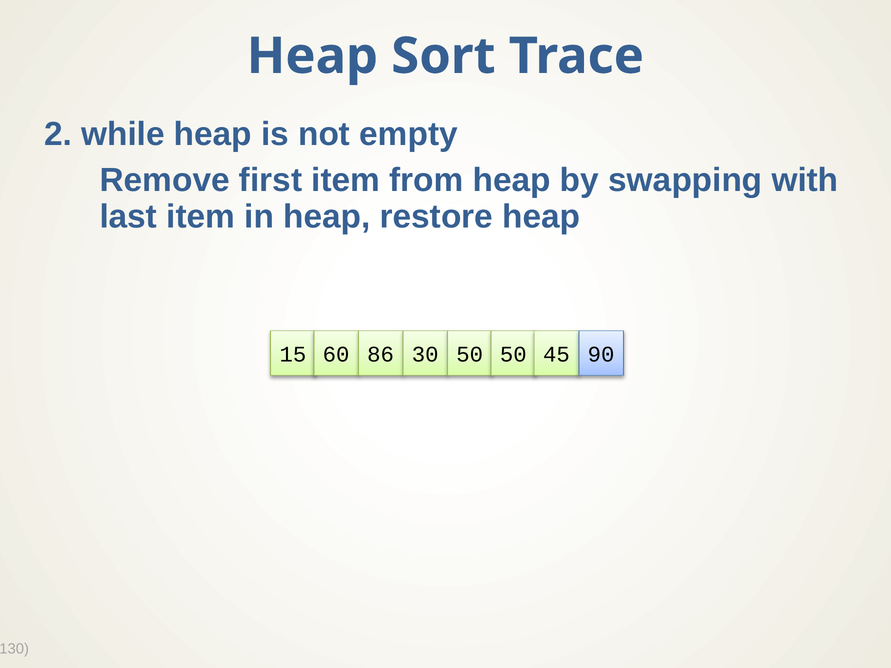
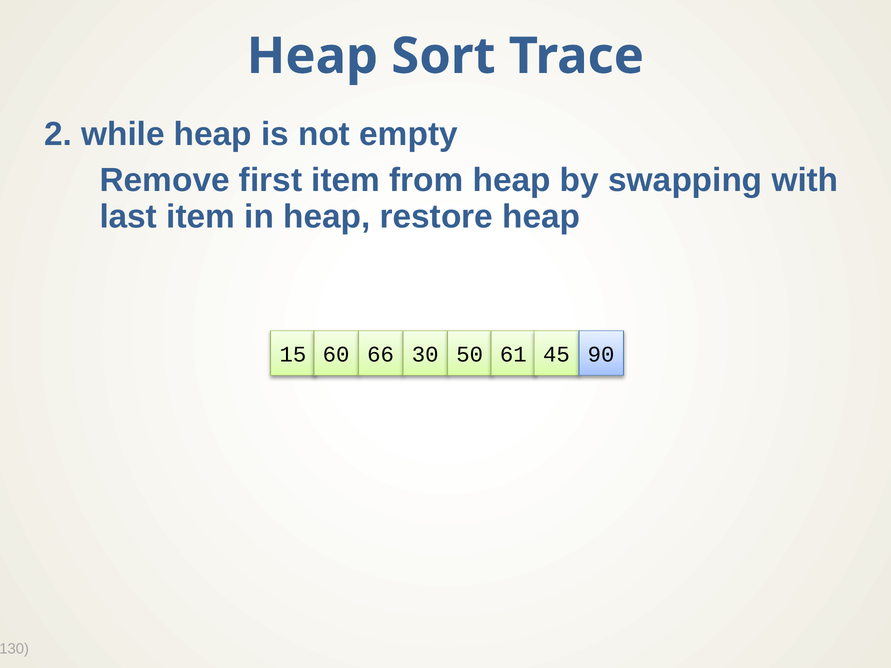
86: 86 -> 66 (381, 355)
50 50: 50 -> 61 (513, 355)
